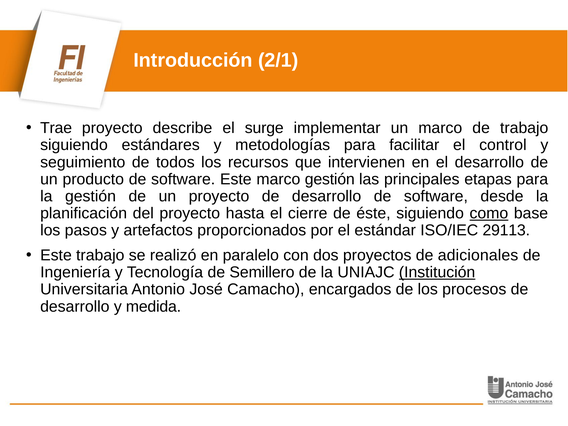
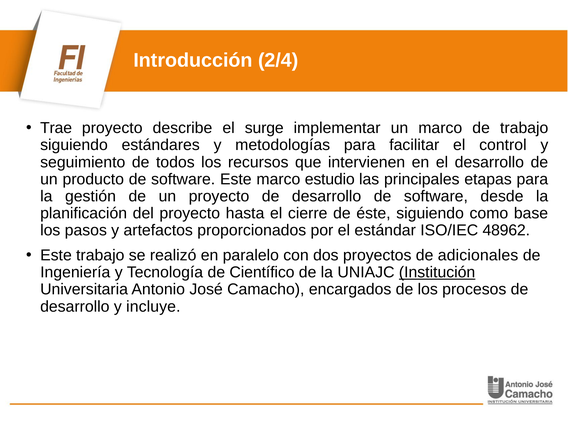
2/1: 2/1 -> 2/4 (278, 60)
marco gestión: gestión -> estudio (330, 179)
como underline: present -> none (489, 213)
29113: 29113 -> 48962 (506, 230)
Semillero: Semillero -> Científico (262, 272)
medida: medida -> incluye (153, 307)
